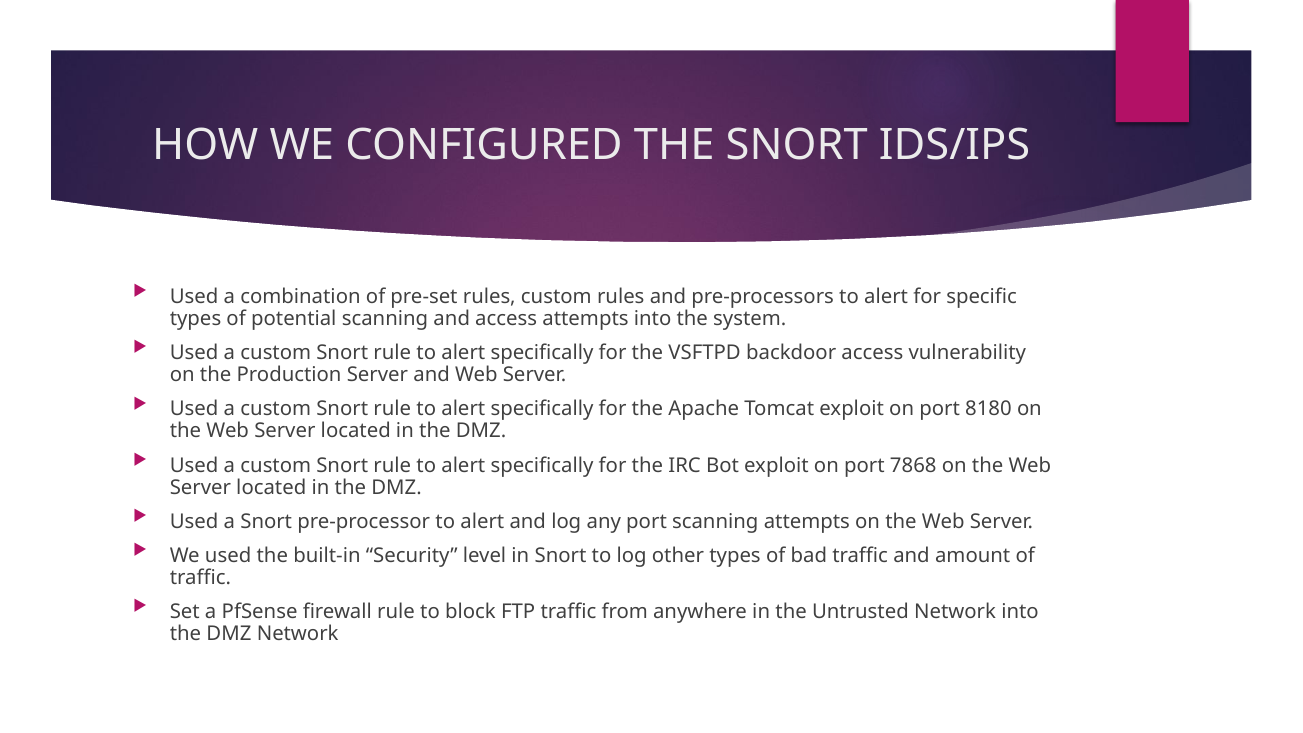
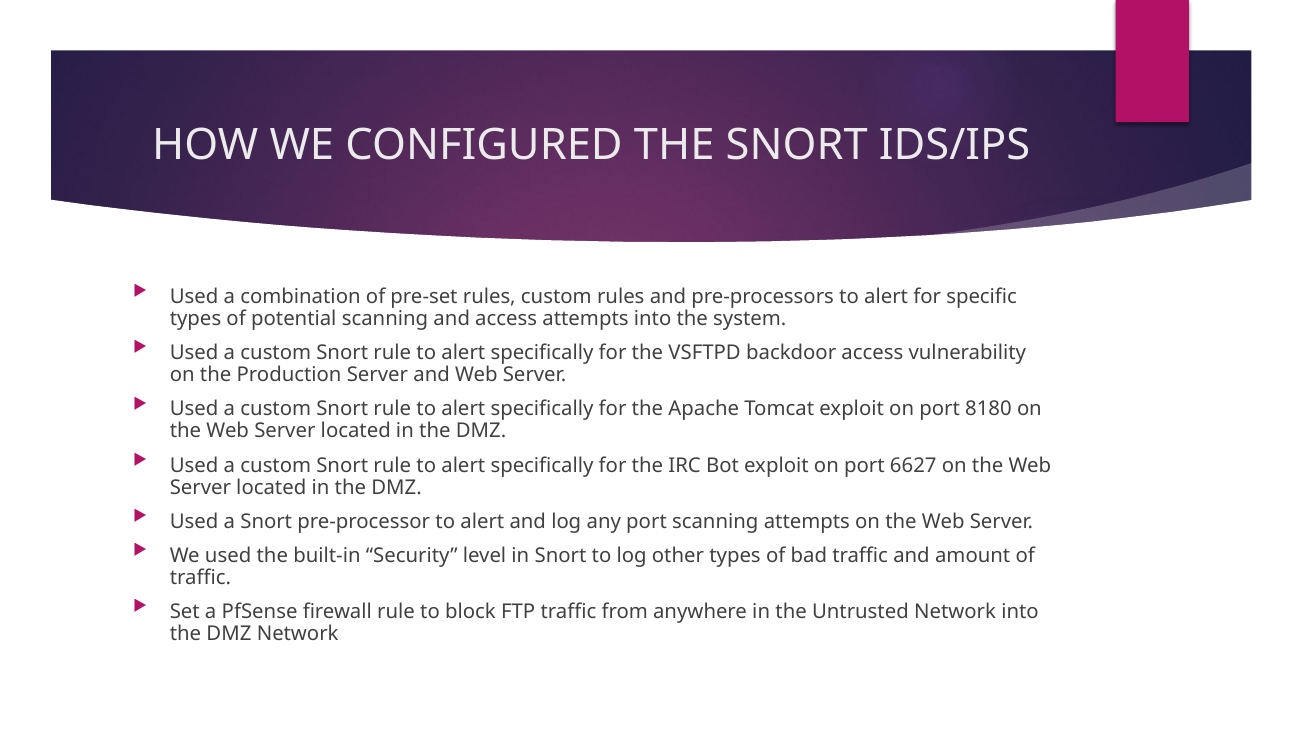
7868: 7868 -> 6627 (913, 465)
